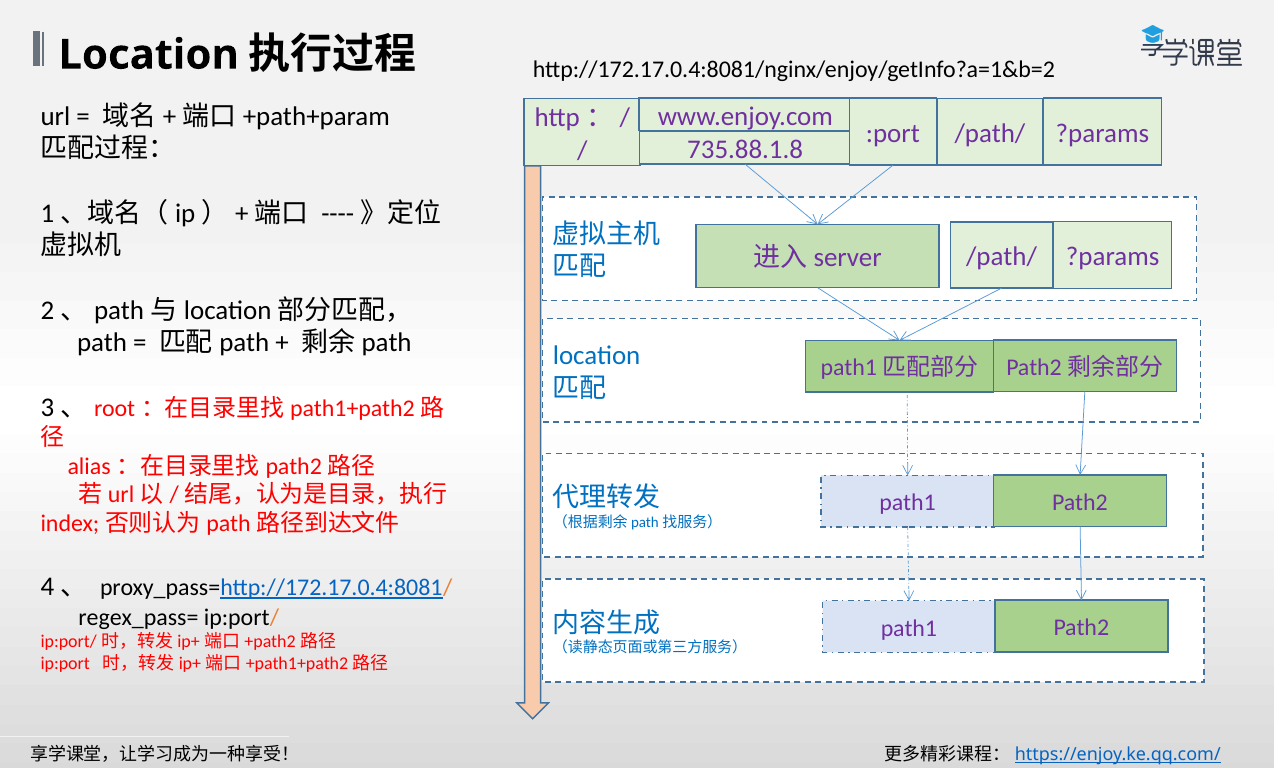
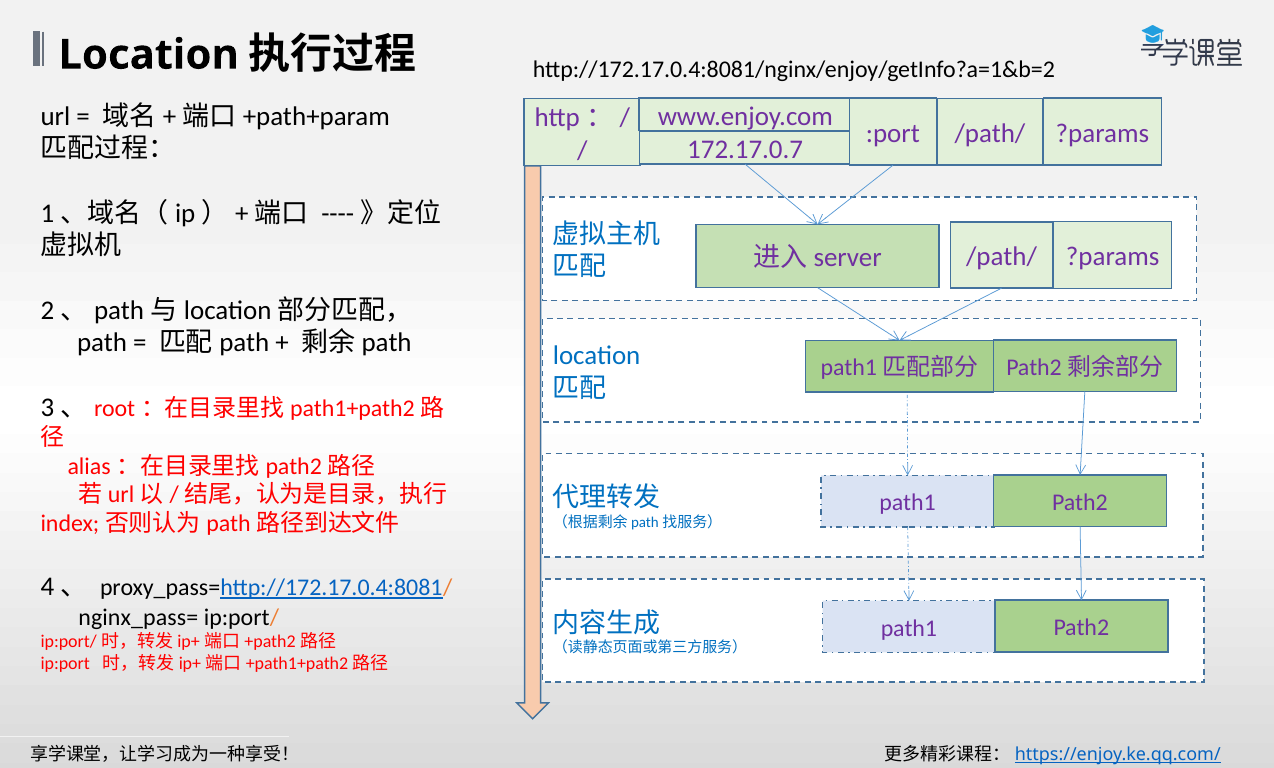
735.88.1.8: 735.88.1.8 -> 172.17.0.7 (745, 150)
regex_pass=: regex_pass= -> nginx_pass= (138, 618)
